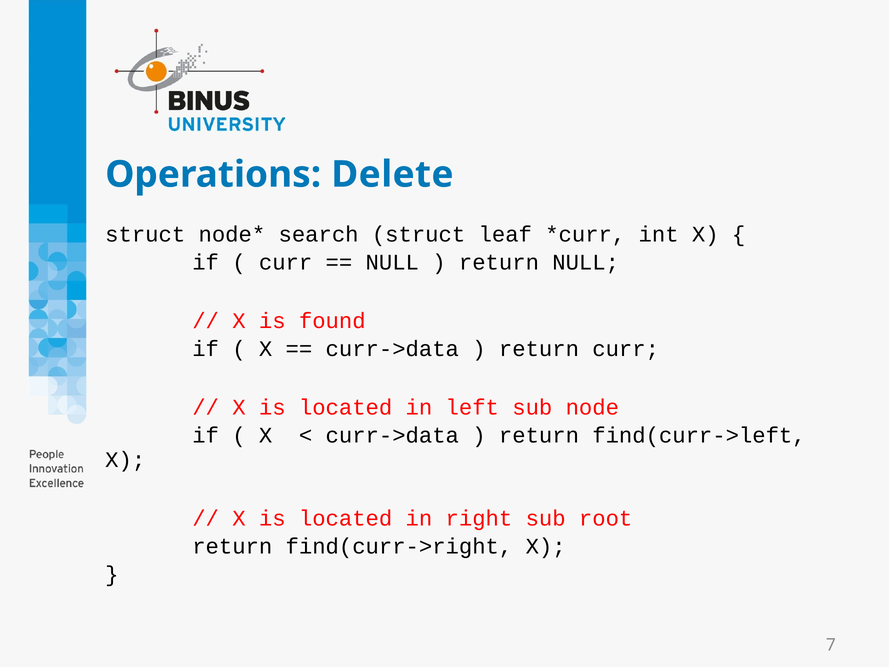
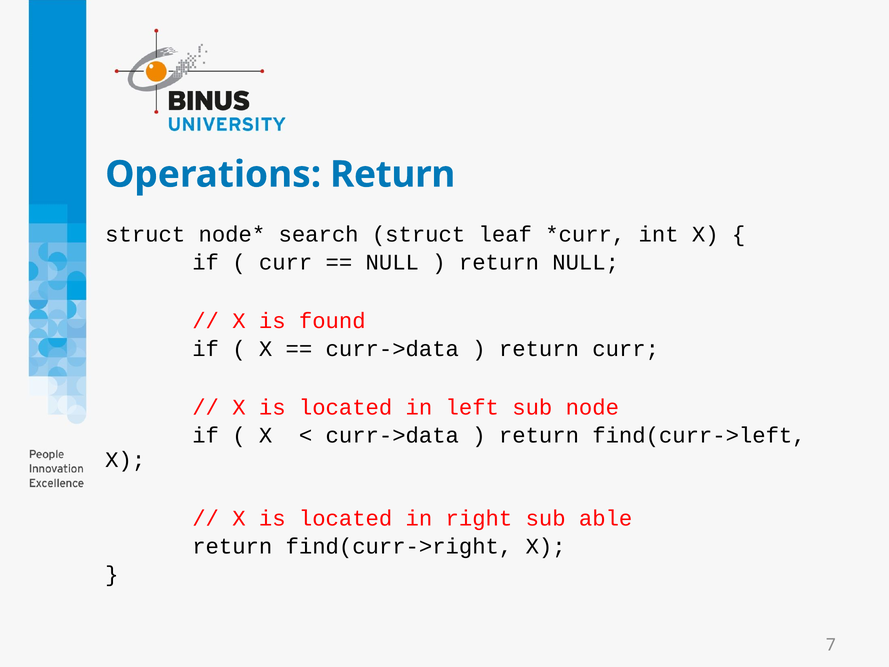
Operations Delete: Delete -> Return (393, 174)
root: root -> able (606, 518)
